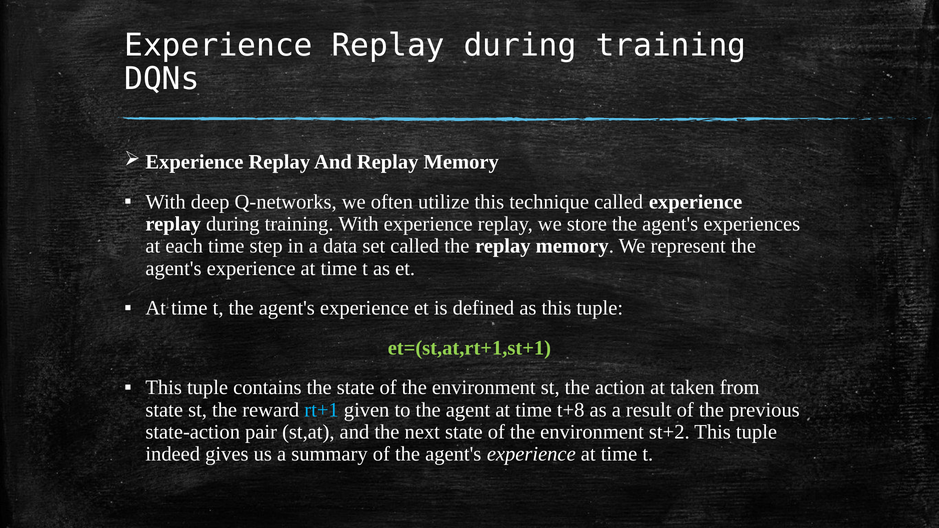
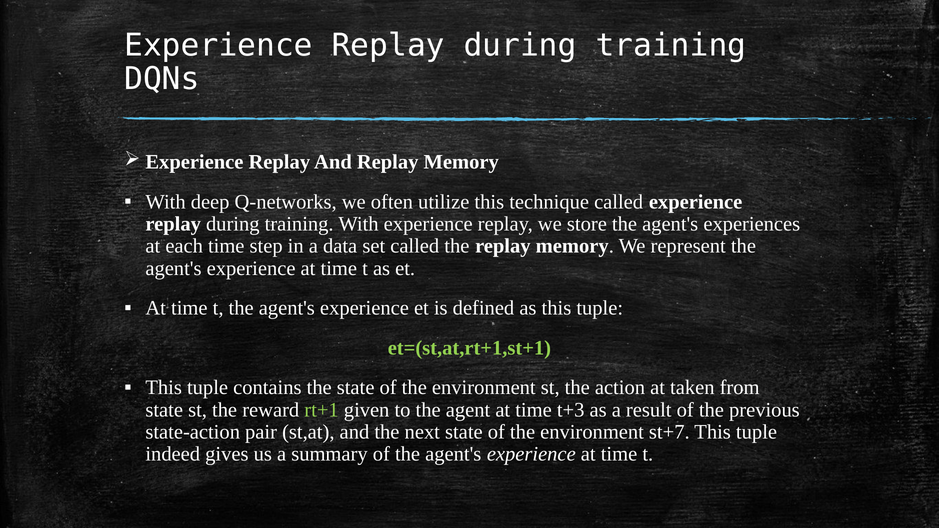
rt+1 colour: light blue -> light green (322, 410)
t+8: t+8 -> t+3 (571, 410)
st+2: st+2 -> st+7 (669, 432)
